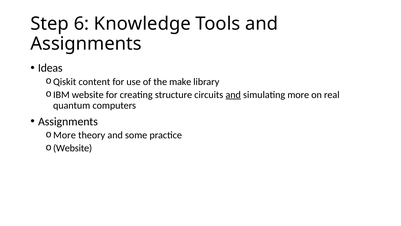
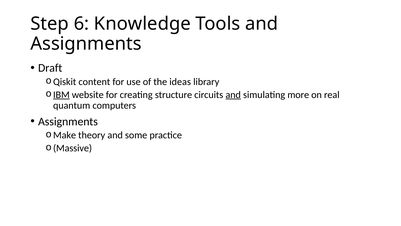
Ideas: Ideas -> Draft (50, 68)
make: make -> ideas (180, 82)
IBM underline: none -> present (61, 95)
More: More -> Make (65, 135)
Website: Website -> Massive (73, 148)
